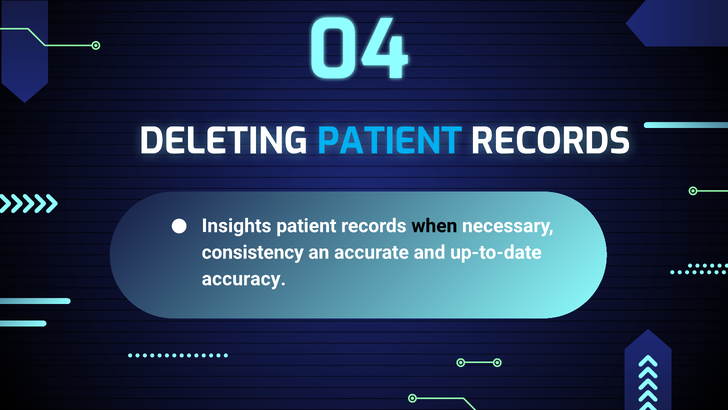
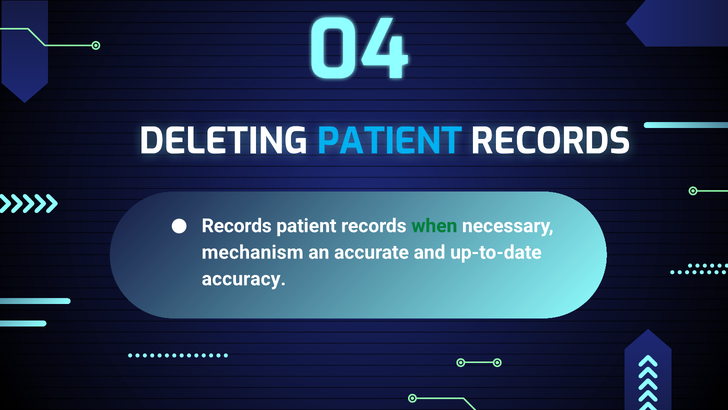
Insights: Insights -> Records (237, 226)
when colour: black -> green (434, 226)
consistency: consistency -> mechanism (253, 252)
